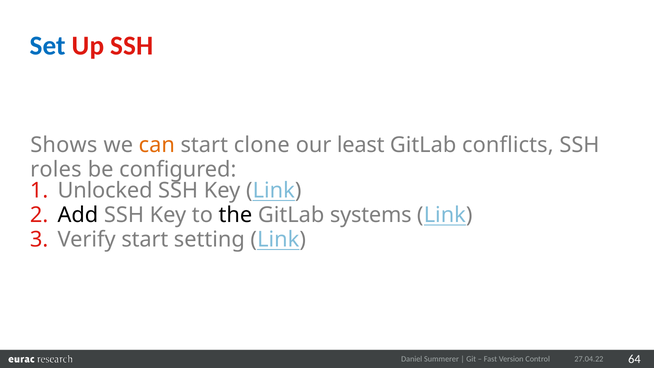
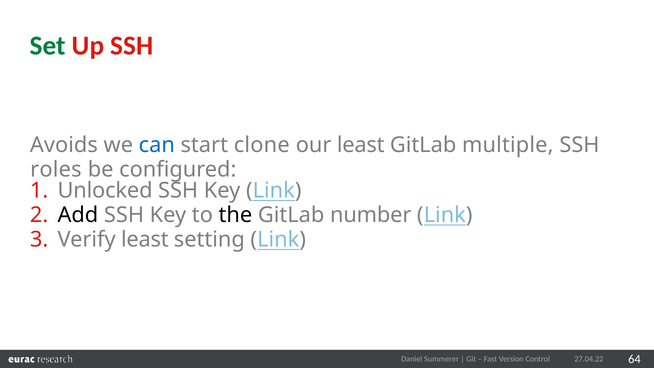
Set colour: blue -> green (48, 46)
Shows: Shows -> Avoids (64, 145)
can colour: orange -> blue (157, 145)
conflicts: conflicts -> multiple (508, 145)
systems: systems -> number (371, 215)
Verify start: start -> least (145, 240)
